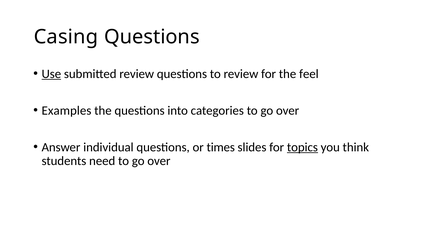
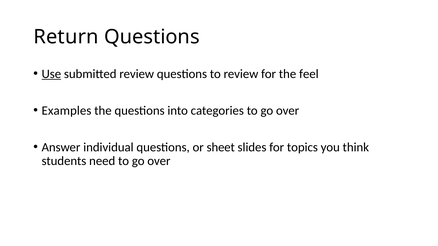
Casing: Casing -> Return (66, 37)
times: times -> sheet (221, 148)
topics underline: present -> none (302, 148)
